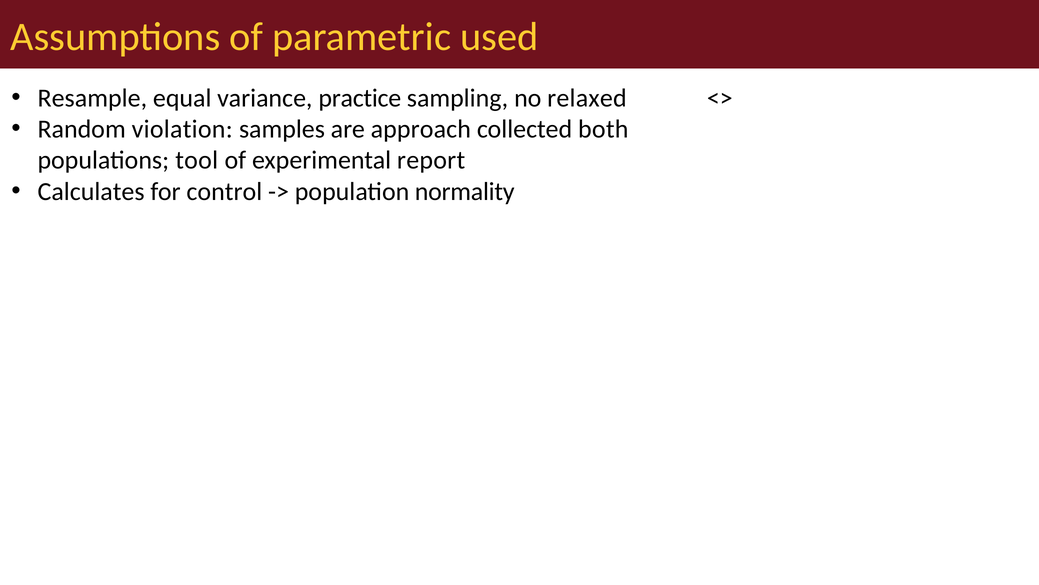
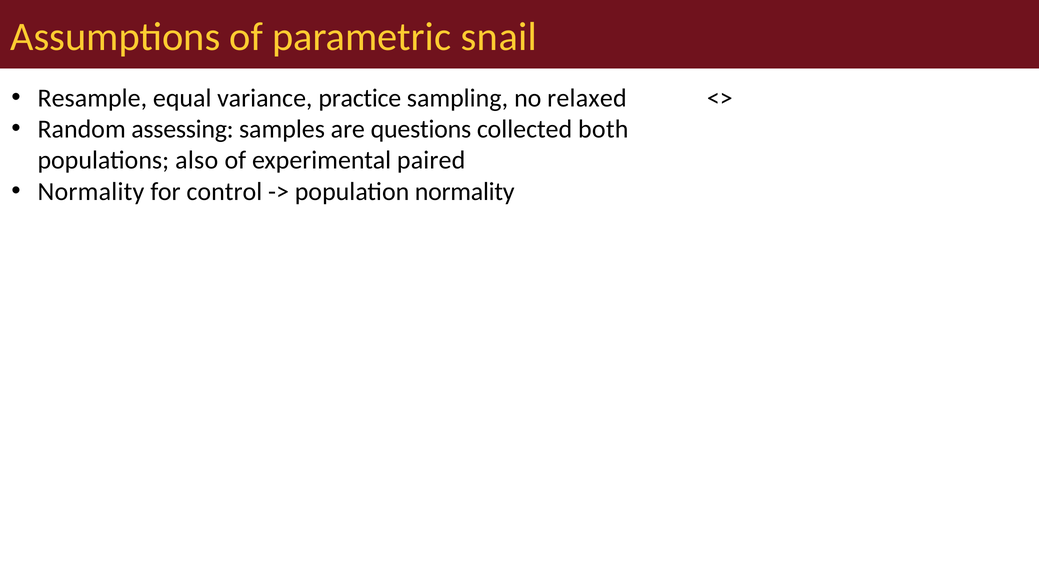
used: used -> snail (499, 37)
violation: violation -> assessing (182, 129)
approach: approach -> questions (421, 129)
tool: tool -> also (197, 160)
report: report -> paired (431, 160)
Calculates: Calculates -> Normality (91, 191)
